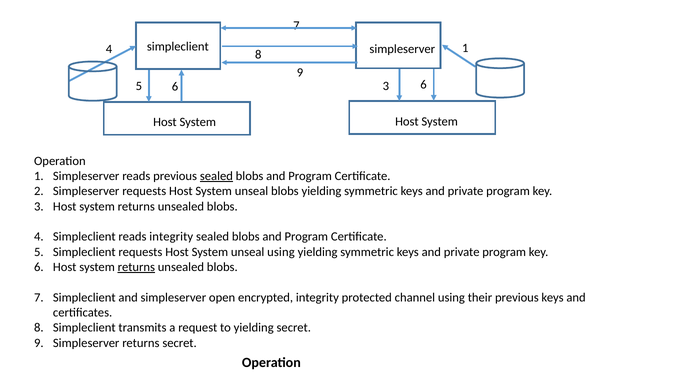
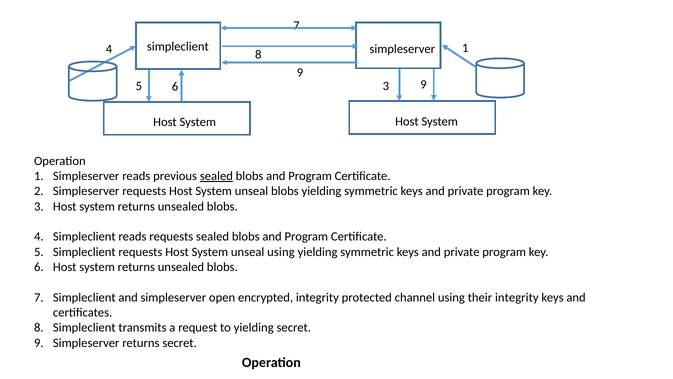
5 6: 6 -> 9 (423, 85)
reads integrity: integrity -> requests (171, 237)
returns underline: present -> none (136, 267)
their previous: previous -> integrity (517, 297)
